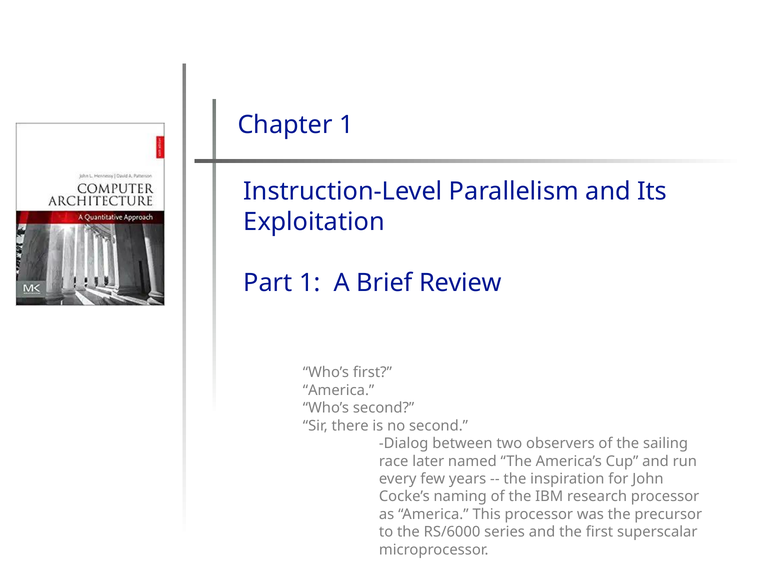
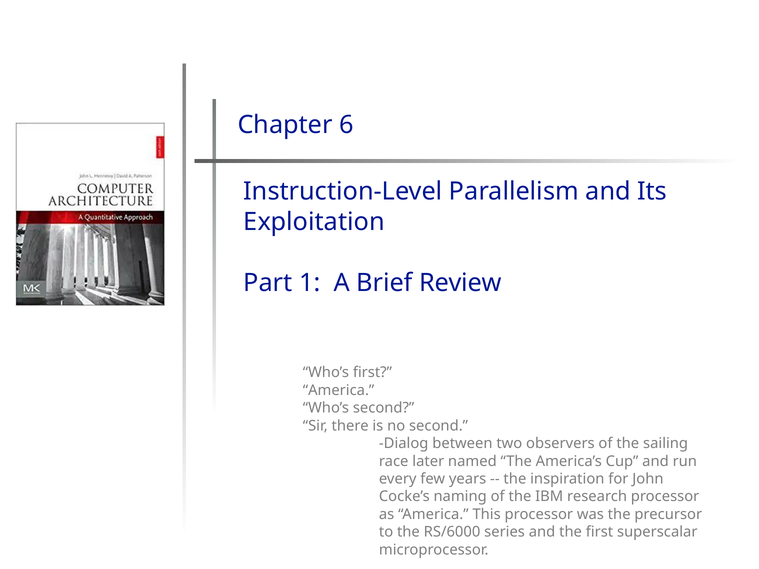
Chapter 1: 1 -> 6 (346, 125)
